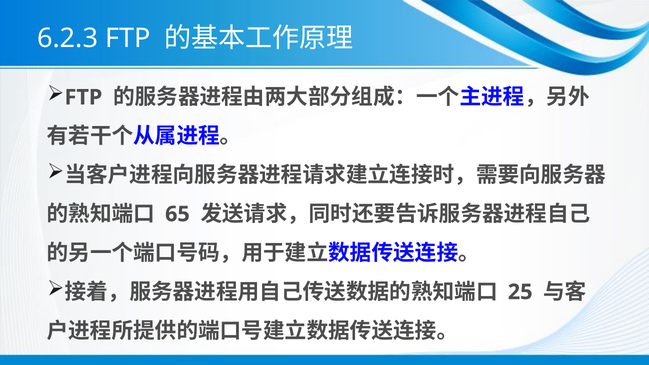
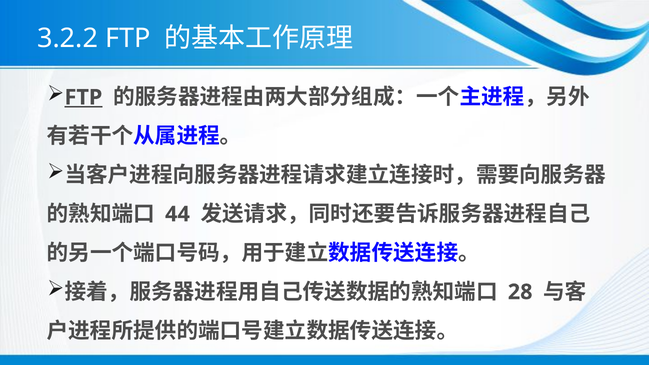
6.2.3: 6.2.3 -> 3.2.2 (68, 38)
FTP underline: none -> present (83, 97)
65: 65 -> 44 (177, 214)
25: 25 -> 28 (520, 292)
